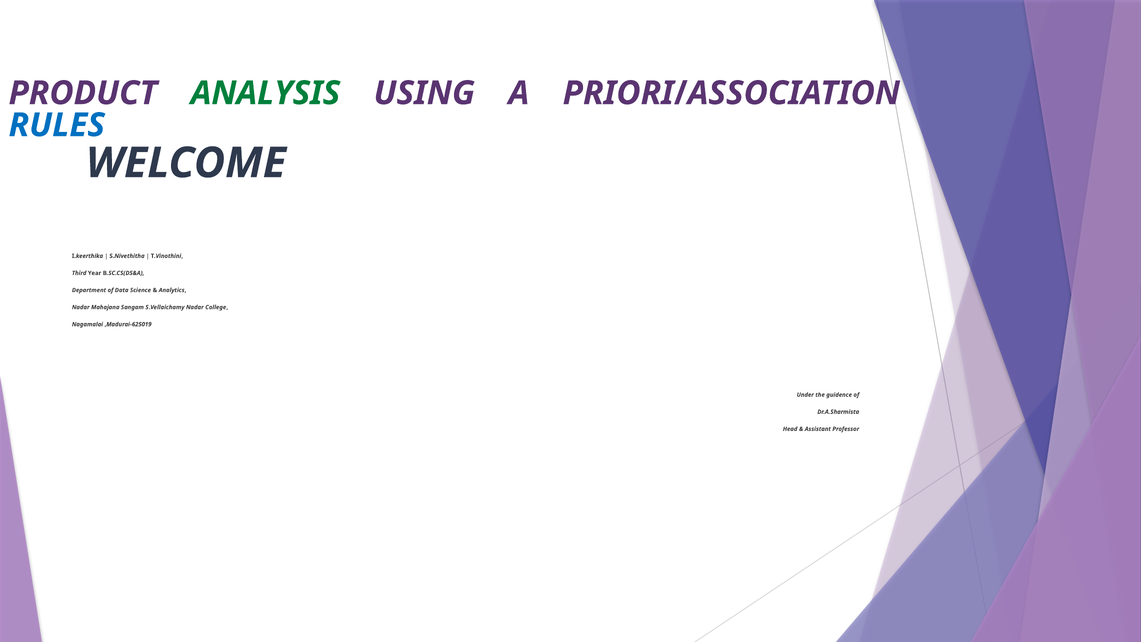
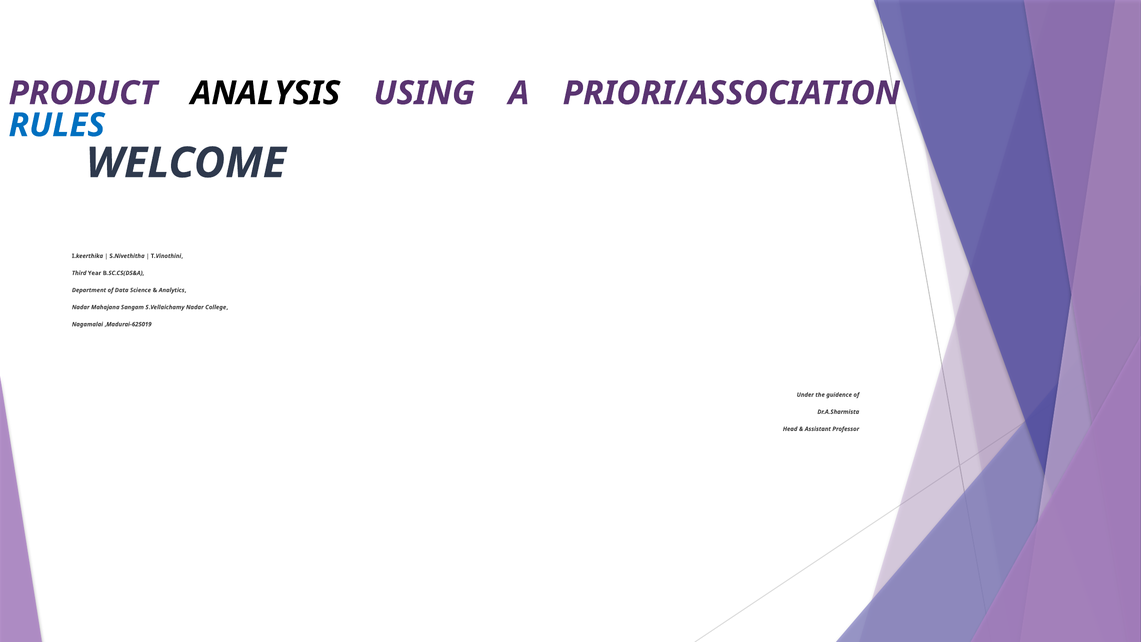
ANALYSIS colour: green -> black (265, 93)
